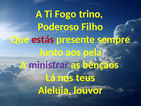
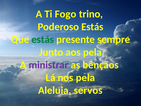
Poderoso Filho: Filho -> Estás (92, 27)
estás colour: red -> green (43, 39)
nos teus: teus -> pela (85, 77)
louvor: louvor -> servos (88, 90)
